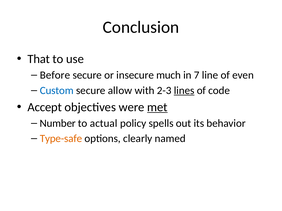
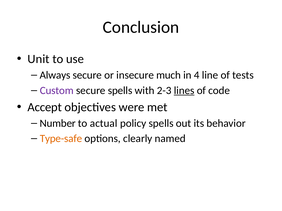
That: That -> Unit (39, 59)
Before: Before -> Always (55, 75)
7: 7 -> 4 (197, 75)
even: even -> tests (243, 75)
Custom colour: blue -> purple (57, 91)
secure allow: allow -> spells (120, 91)
met underline: present -> none (157, 107)
